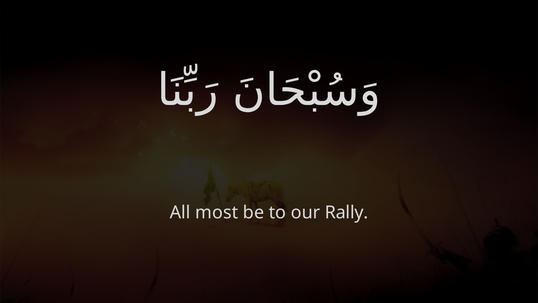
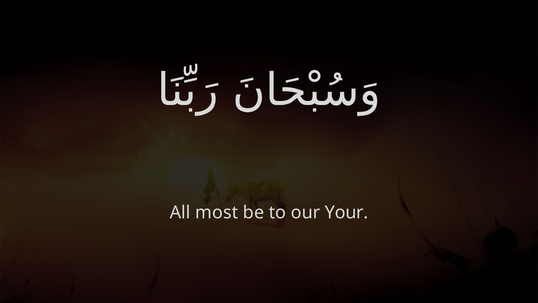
Rally: Rally -> Your (347, 212)
